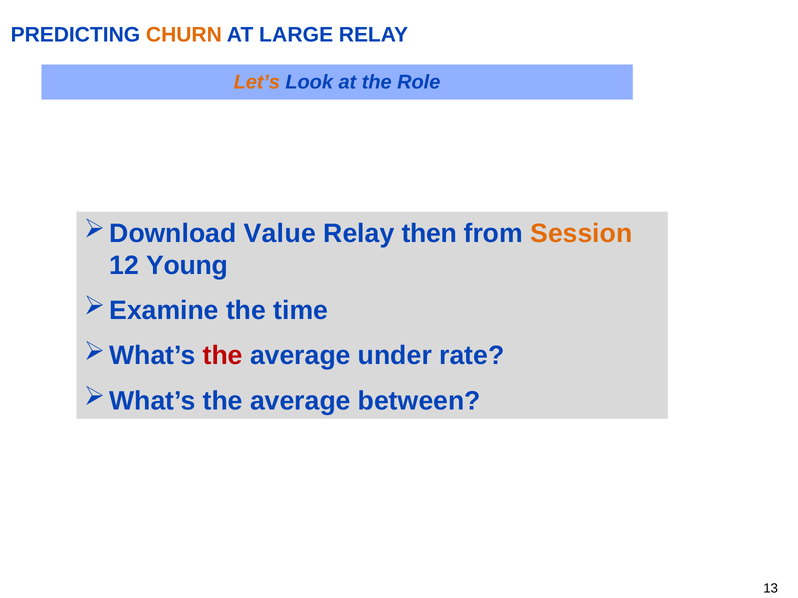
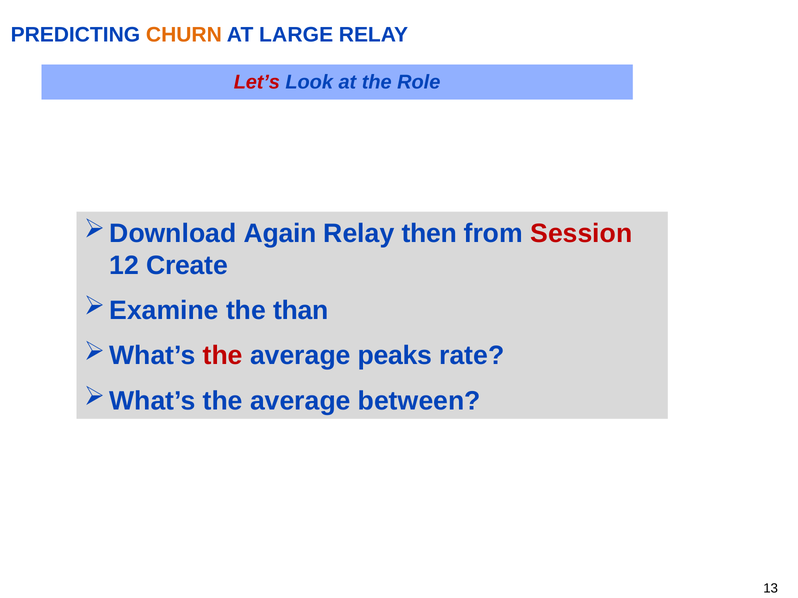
Let’s colour: orange -> red (257, 82)
Value: Value -> Again (280, 234)
Session colour: orange -> red (581, 234)
Young: Young -> Create (187, 266)
time: time -> than (301, 311)
under: under -> peaks (395, 356)
